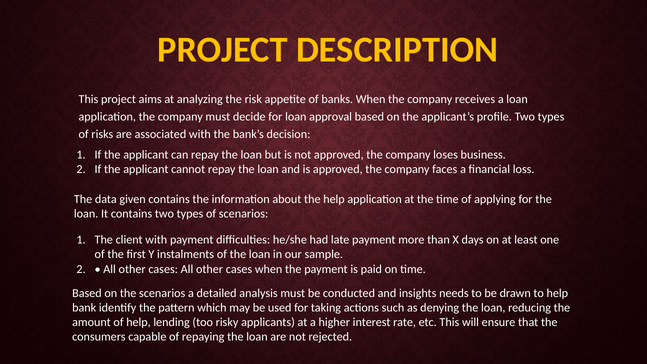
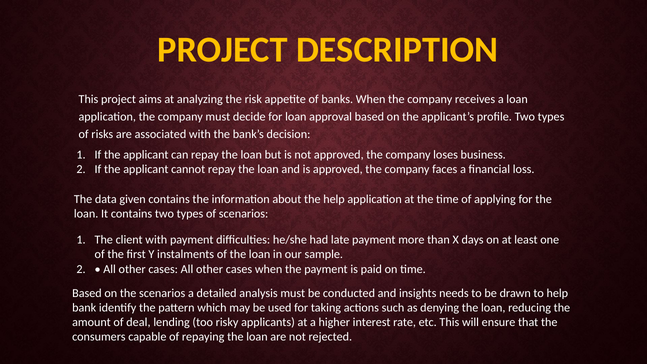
of help: help -> deal (138, 322)
